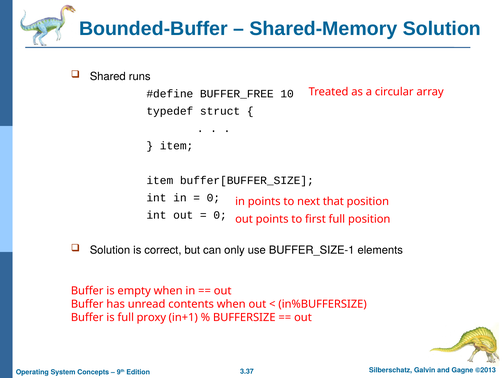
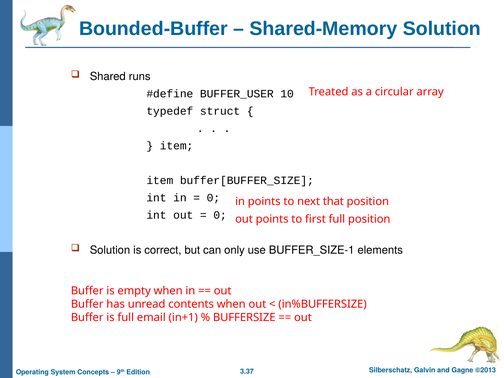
BUFFER_FREE: BUFFER_FREE -> BUFFER_USER (237, 94)
proxy: proxy -> email (151, 318)
